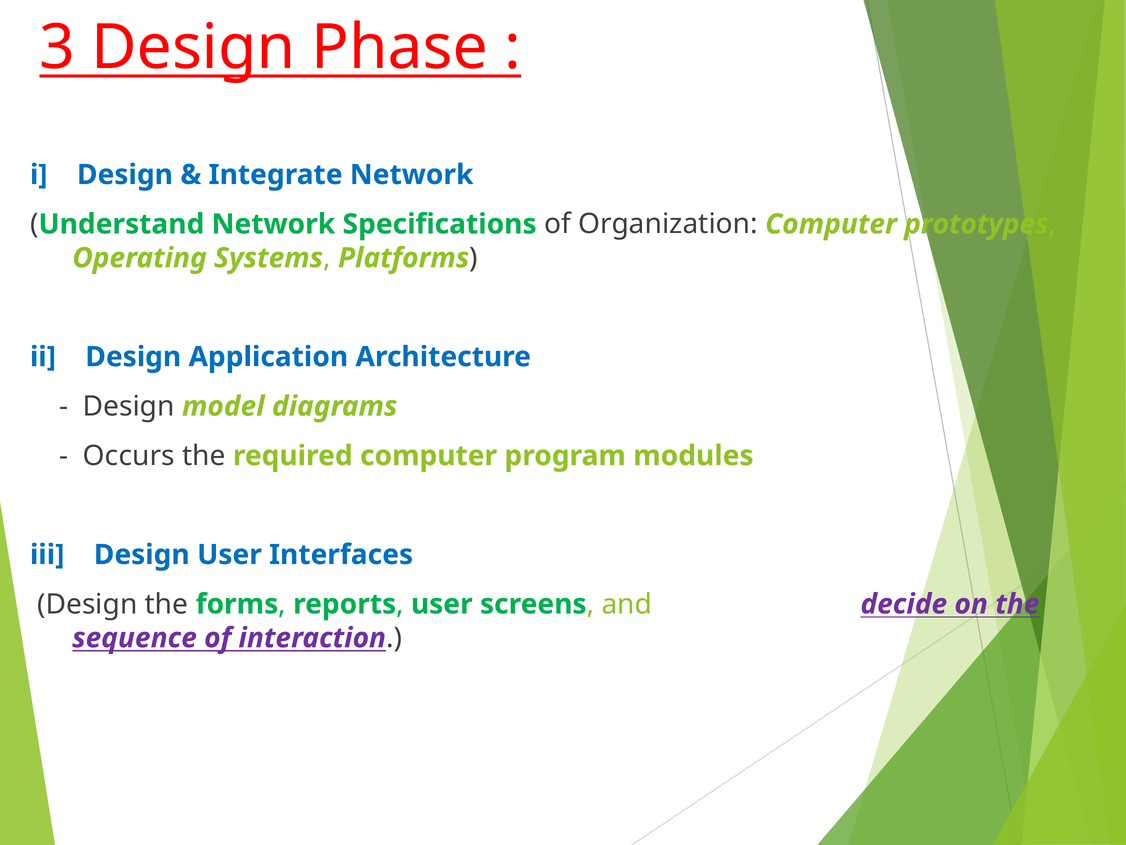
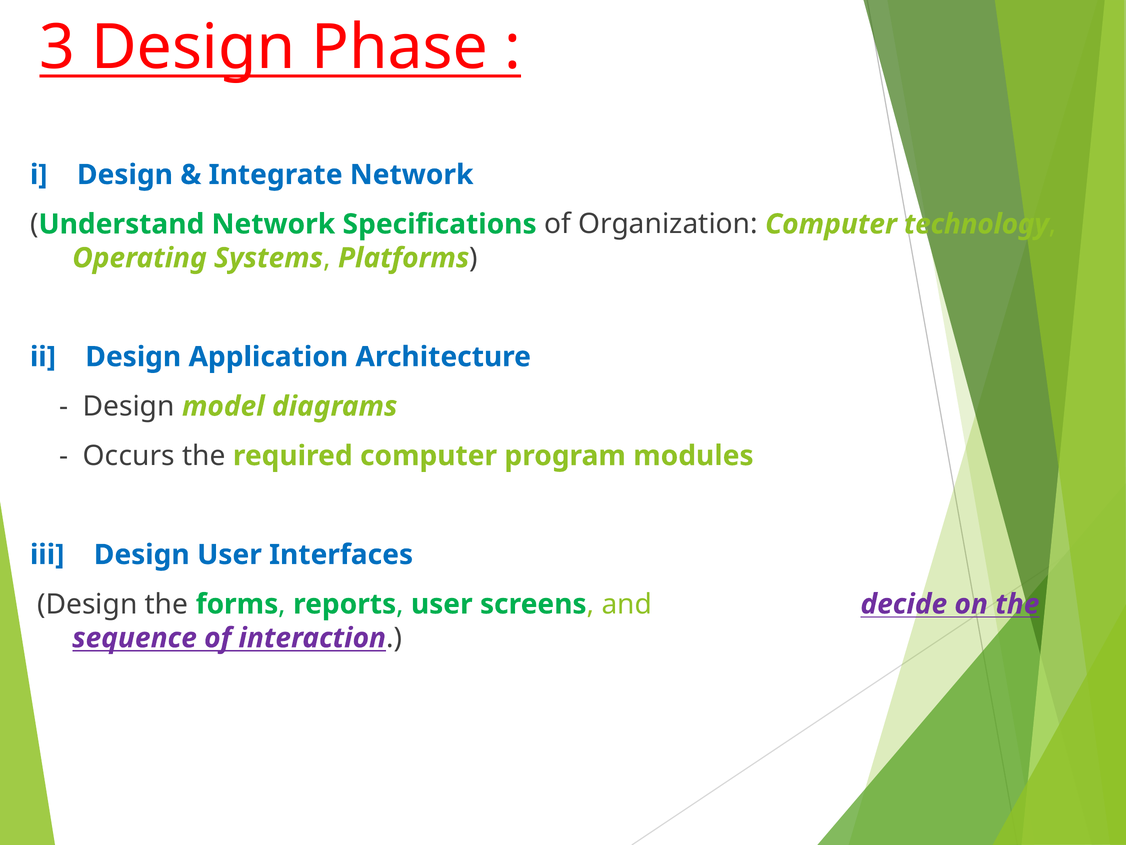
prototypes: prototypes -> technology (976, 224)
